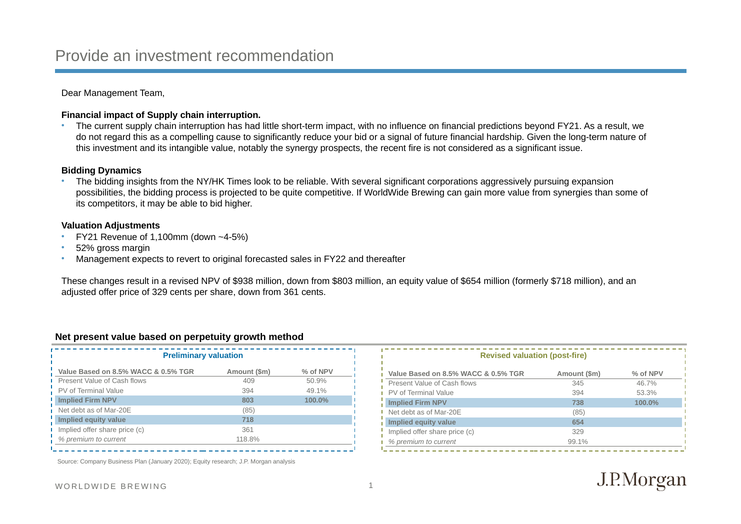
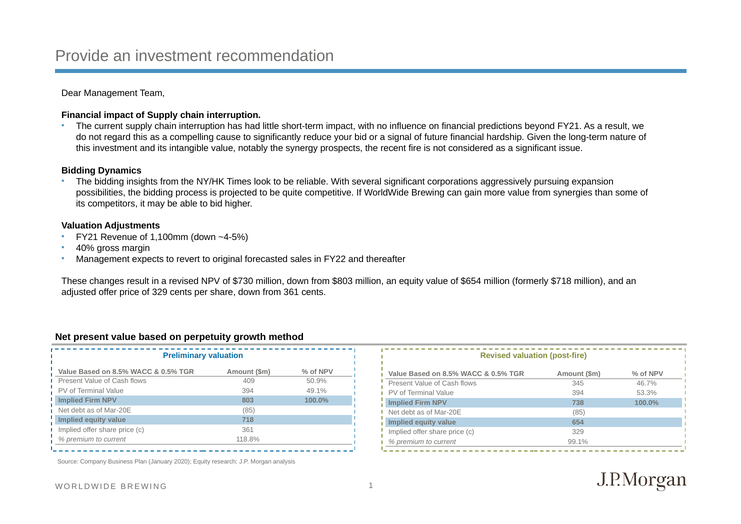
52%: 52% -> 40% (85, 248)
$938: $938 -> $730 (243, 281)
